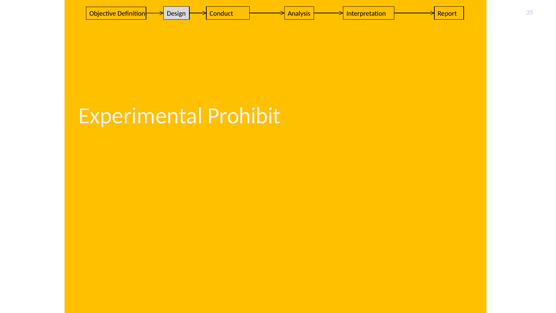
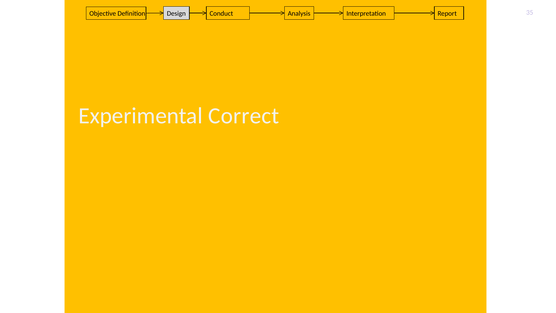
Prohibit: Prohibit -> Correct (244, 116)
